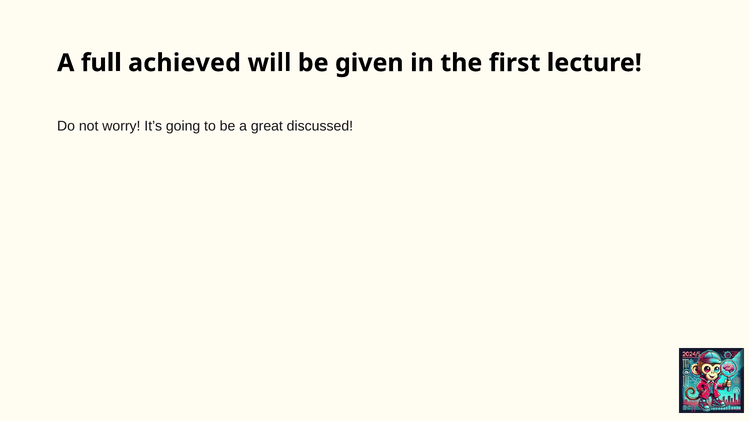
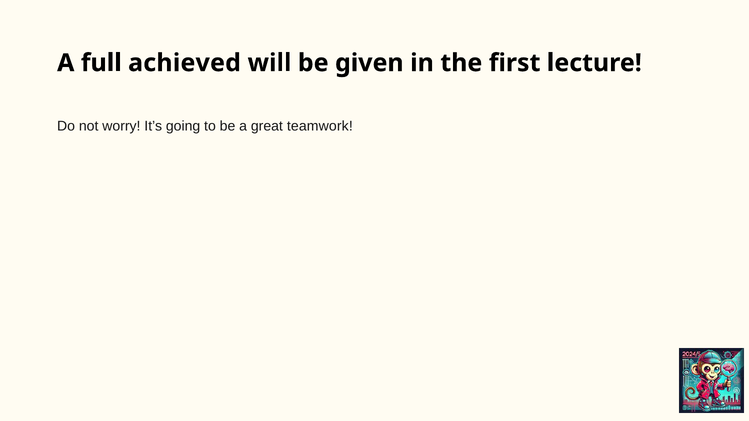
discussed: discussed -> teamwork (320, 126)
